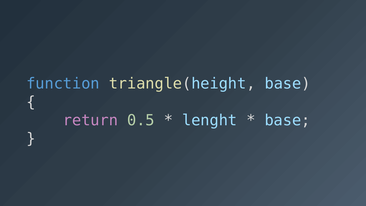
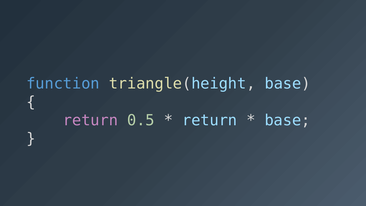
lenght: lenght -> return (210, 120)
